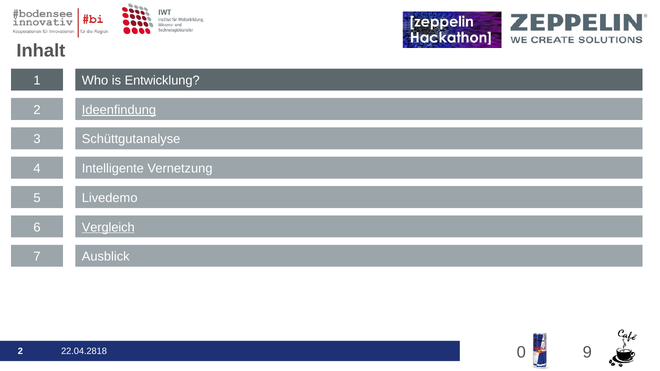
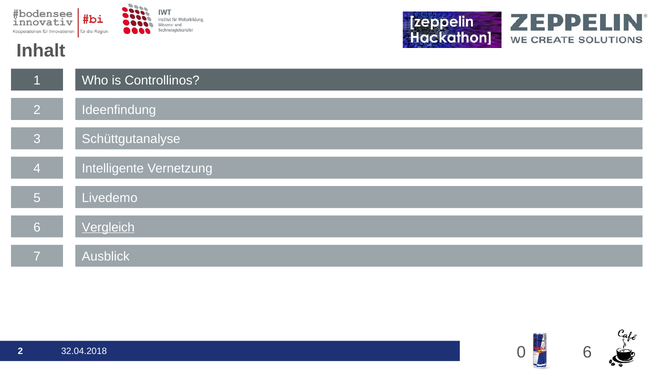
Entwicklung: Entwicklung -> Controllinos (162, 81)
Ideenfindung underline: present -> none (119, 110)
0 9: 9 -> 6 (587, 353)
22.04.2818: 22.04.2818 -> 32.04.2018 (84, 351)
